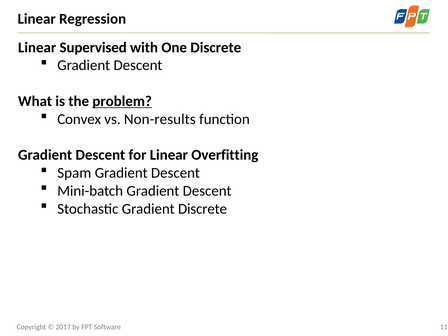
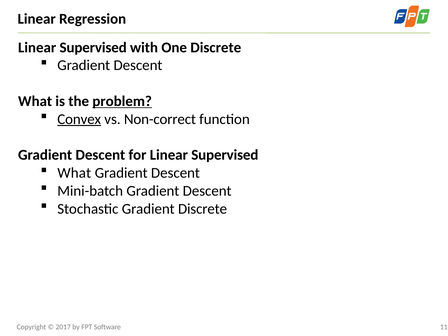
Convex underline: none -> present (79, 119)
Non-results: Non-results -> Non-correct (160, 119)
for Linear Overfitting: Overfitting -> Supervised (225, 155)
Spam: Spam -> What (74, 173)
